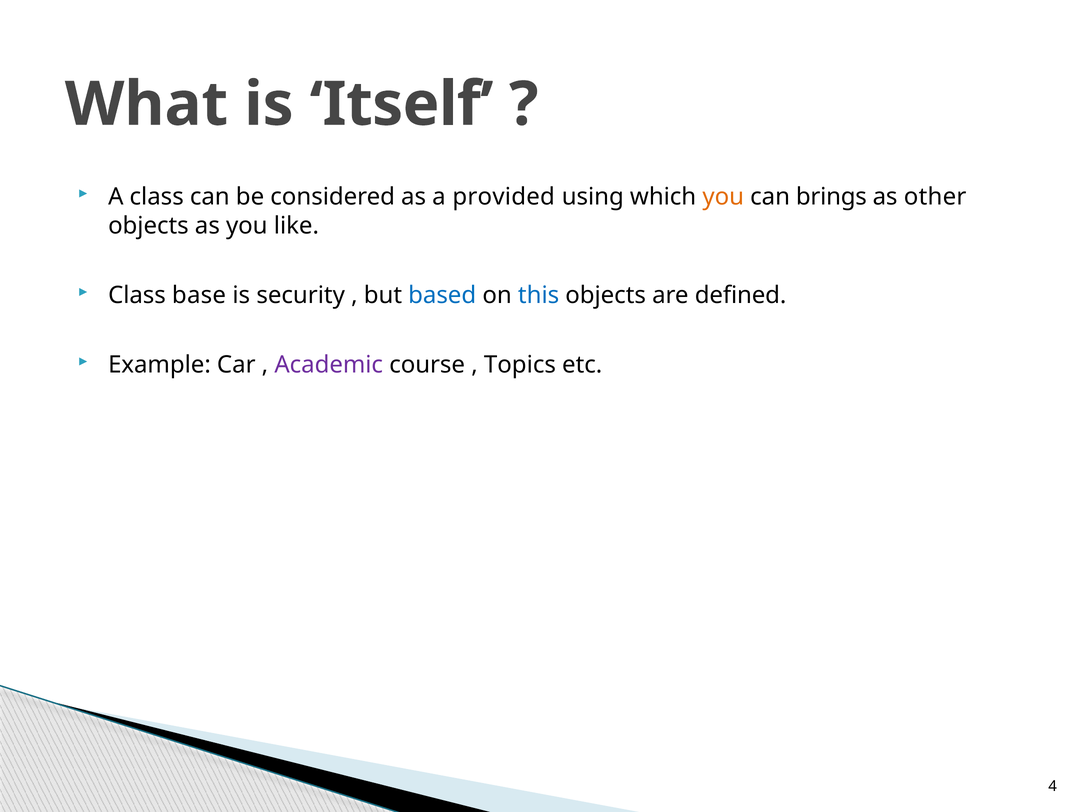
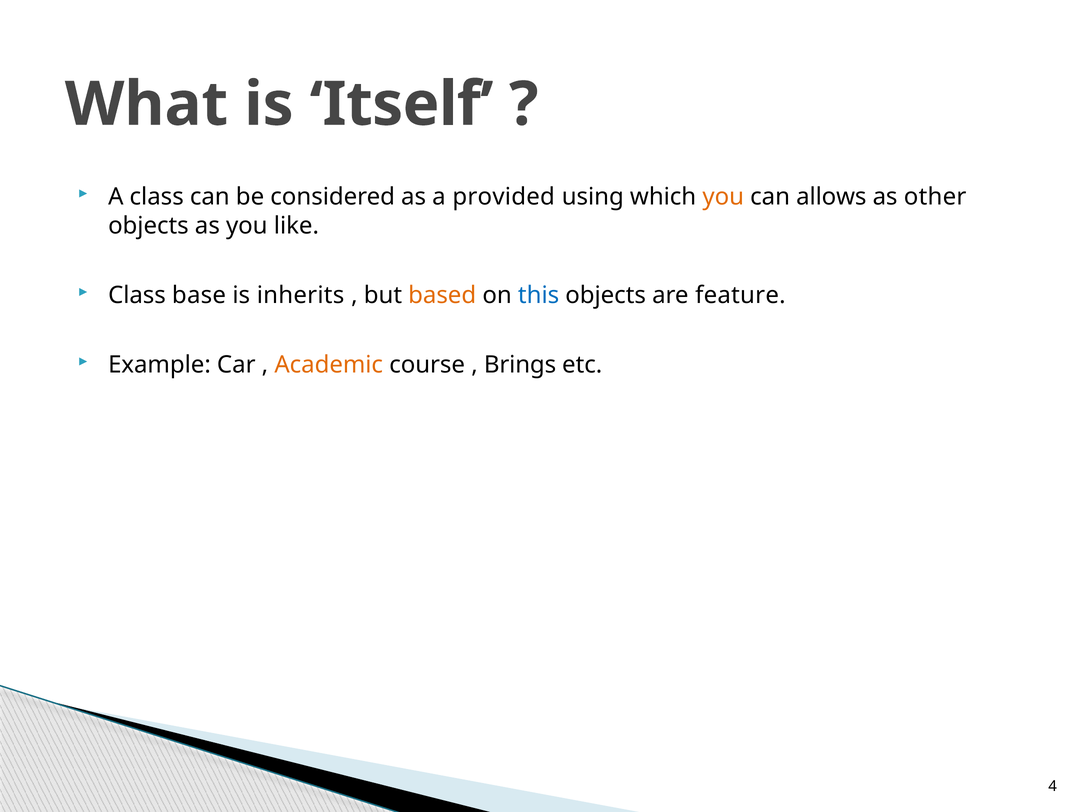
brings: brings -> allows (831, 197)
security: security -> inherits (301, 295)
based colour: blue -> orange (442, 295)
defined: defined -> feature (740, 295)
Academic colour: purple -> orange (329, 365)
Topics: Topics -> Brings (520, 365)
